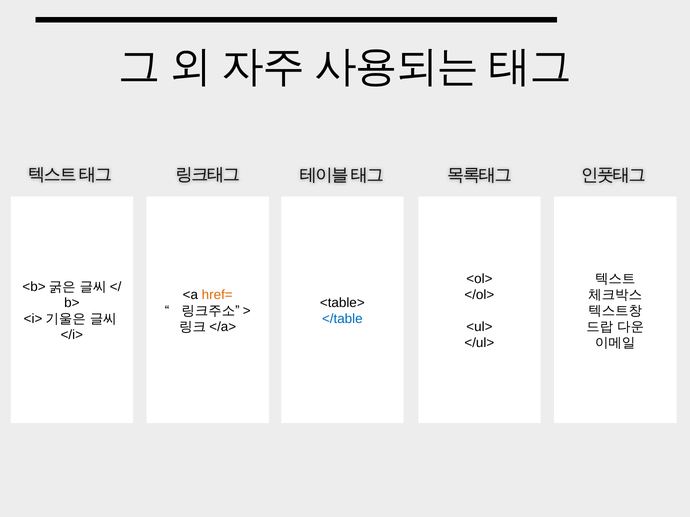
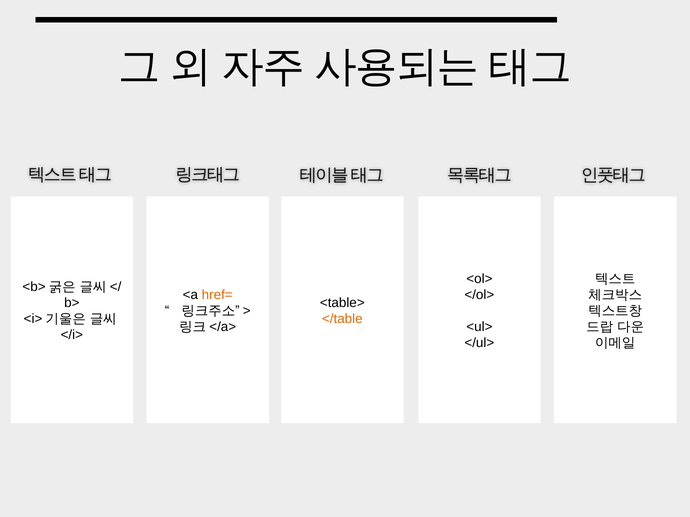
</table colour: blue -> orange (342, 319)
